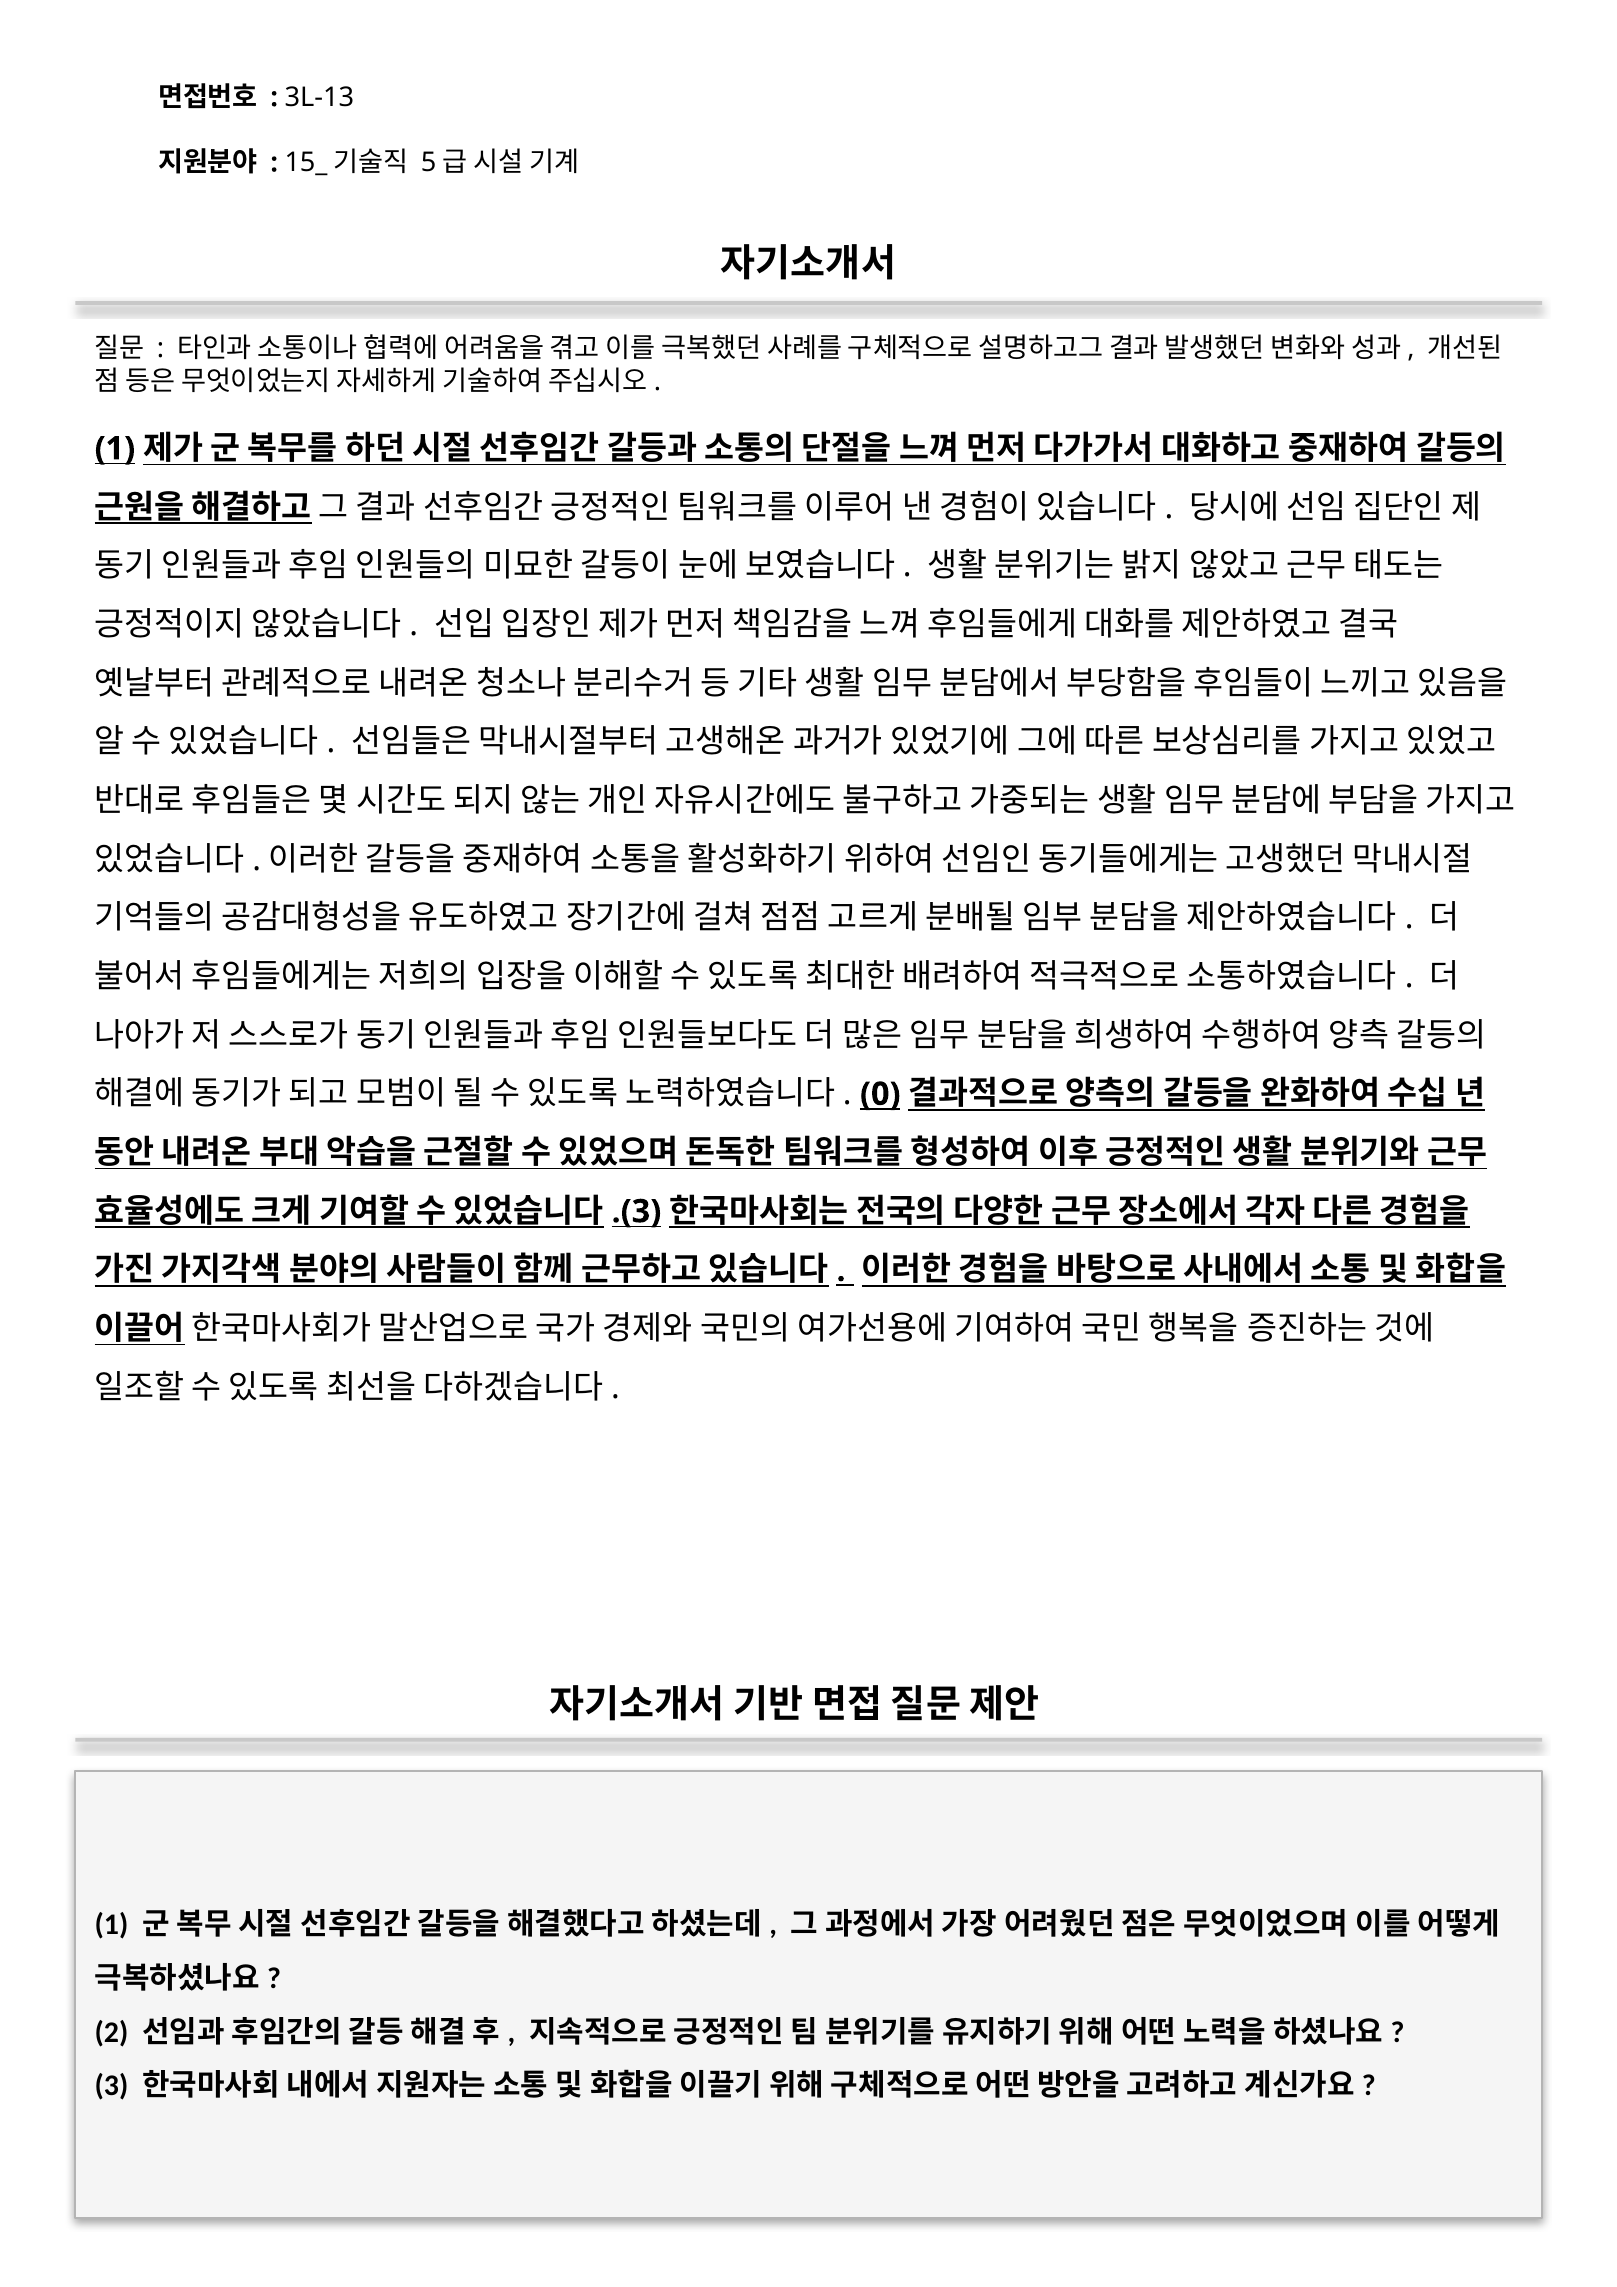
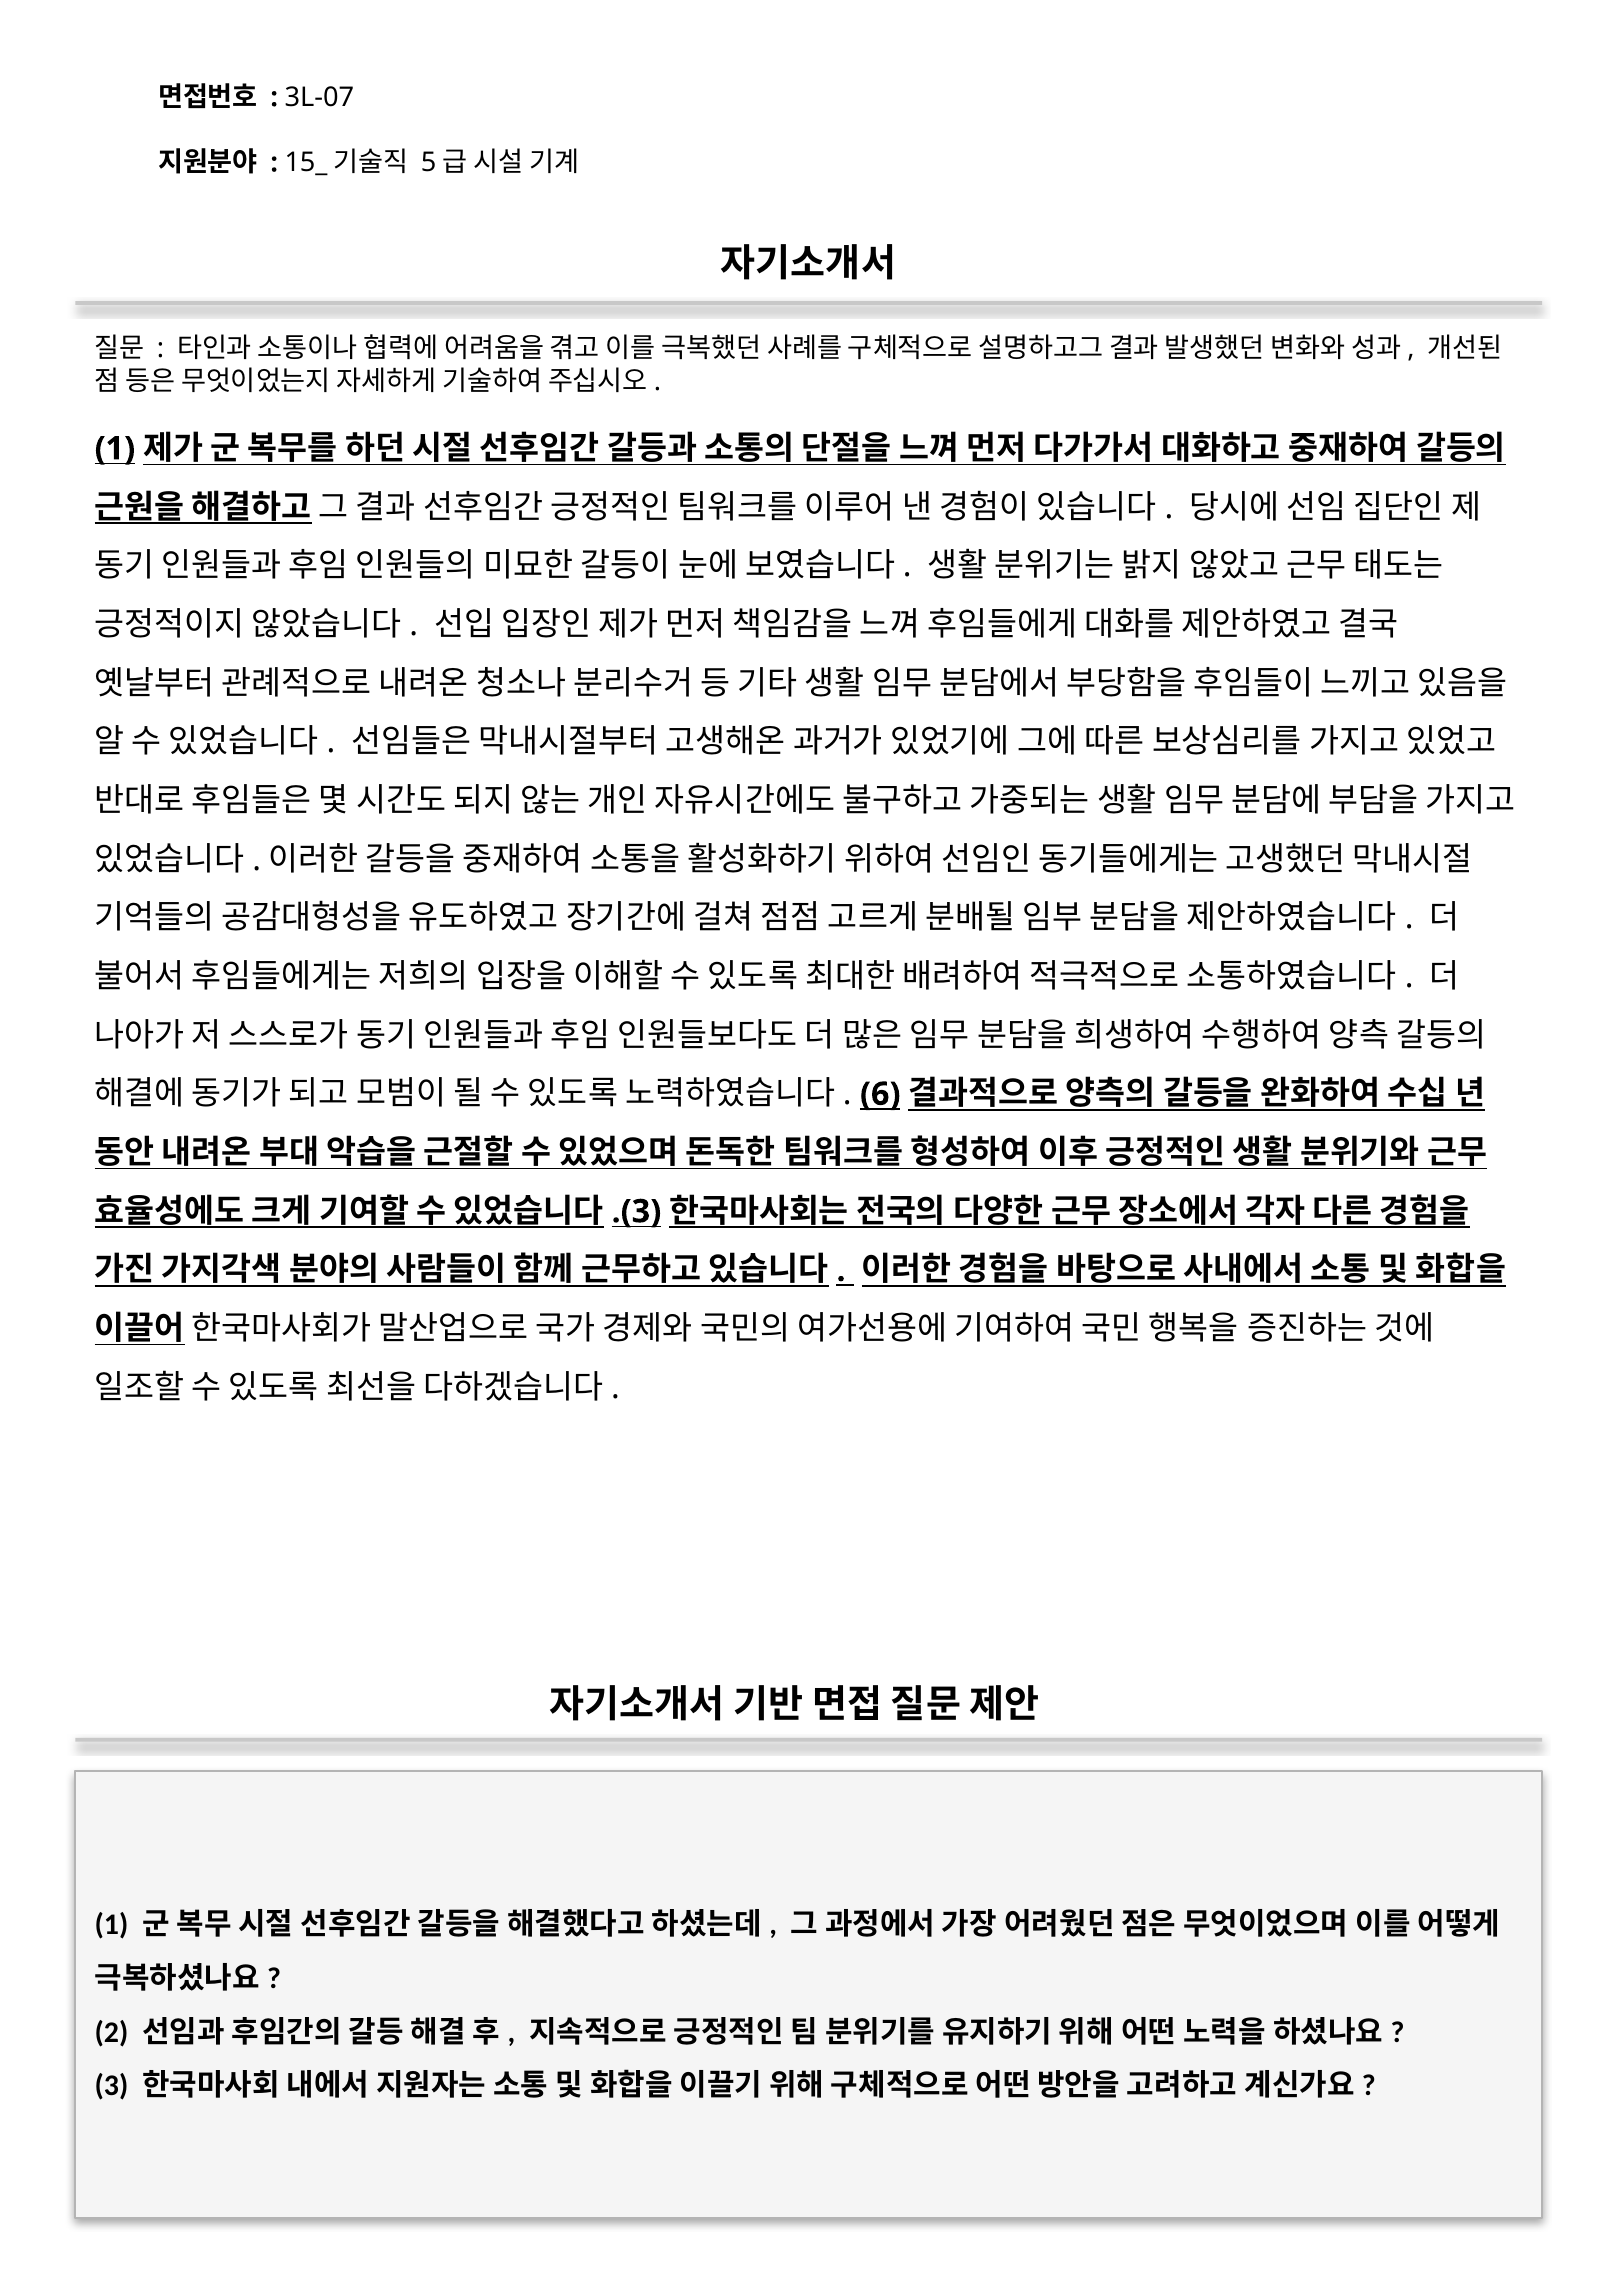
3L-13: 3L-13 -> 3L-07 (319, 97)
0: 0 -> 6 (880, 1094)
